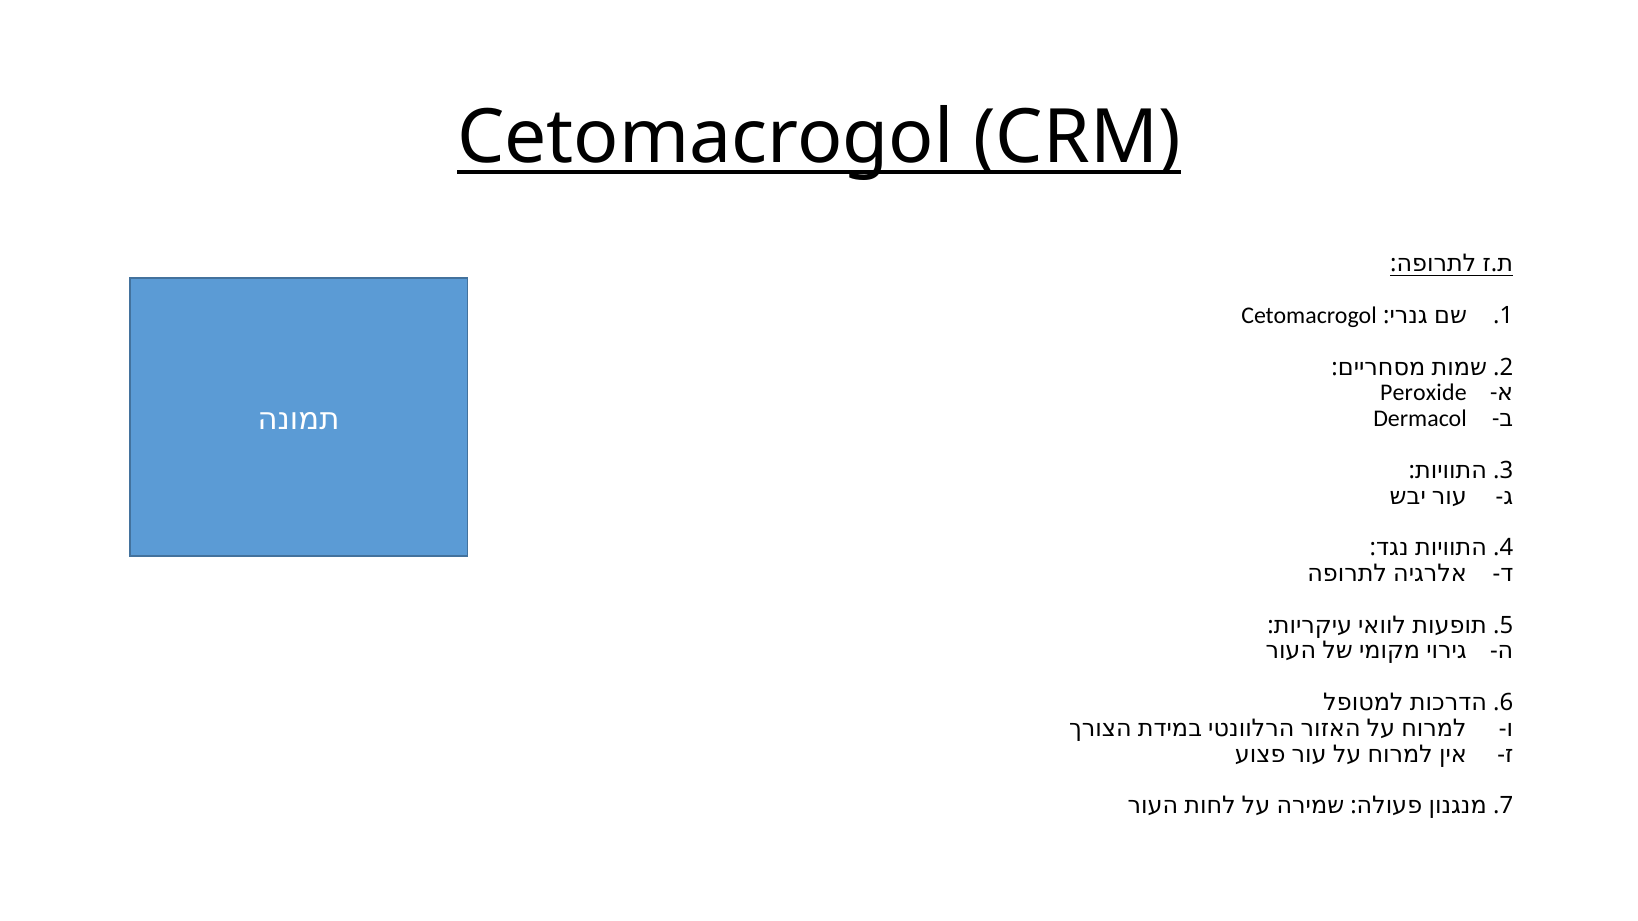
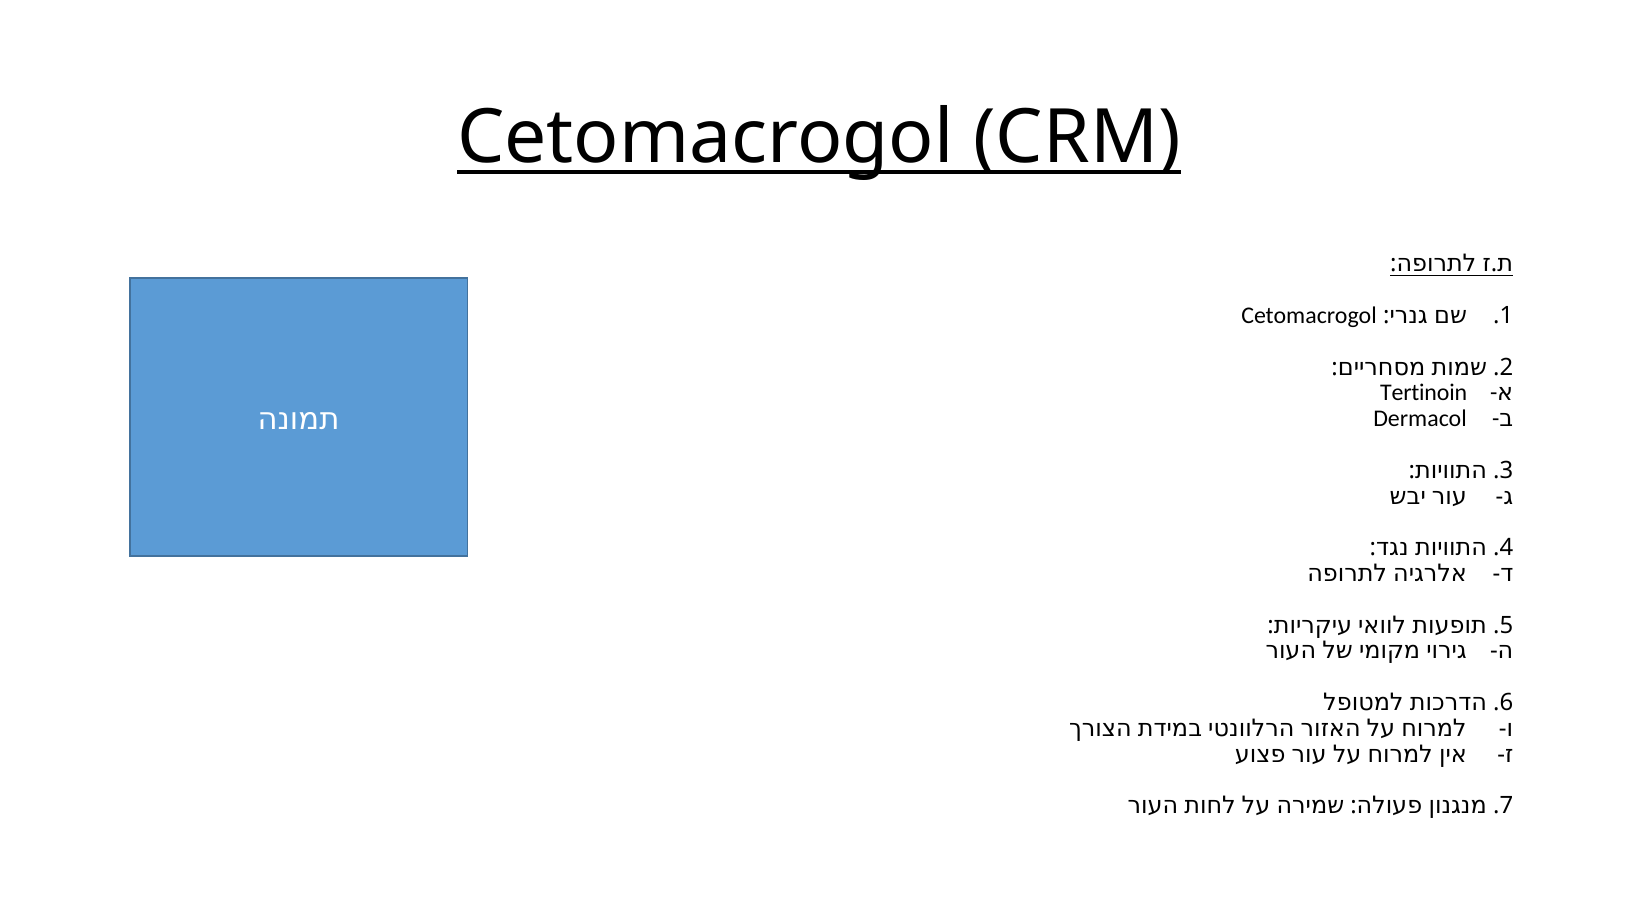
Peroxide: Peroxide -> Tertinoin (1424, 393)
